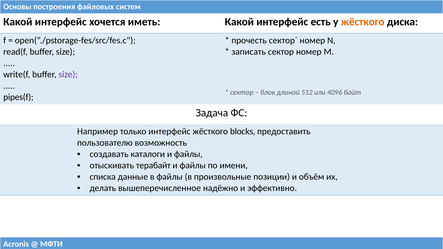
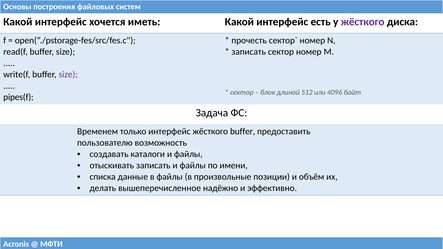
жёсткого colour: orange -> purple (363, 22)
Например: Например -> Временем (98, 132)
жёсткого blocks: blocks -> buffer (243, 132)
отыскивать терабайт: терабайт -> записать (153, 166)
